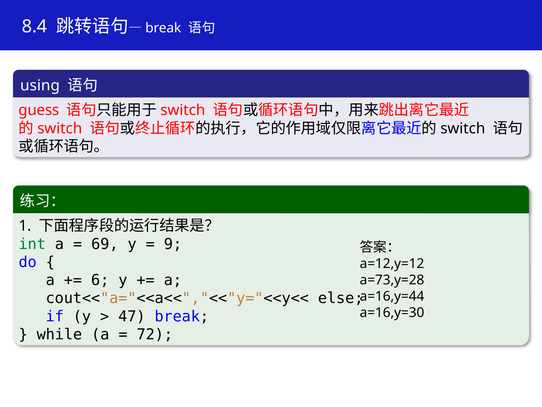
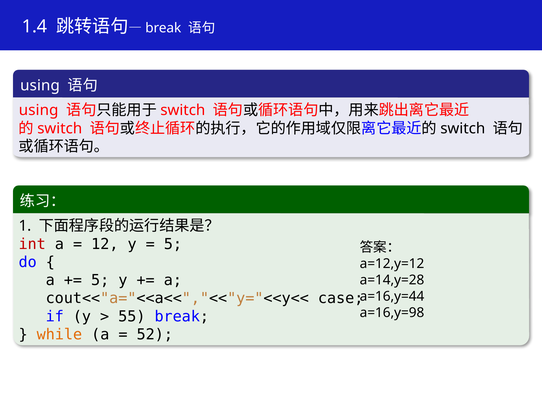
8.4: 8.4 -> 1.4 (34, 26)
guess: guess -> using (39, 110)
int colour: green -> red (32, 244)
69: 69 -> 12 (105, 244)
9: 9 -> 5 (173, 244)
6: 6 -> 5 (100, 280)
a=73,y=28: a=73,y=28 -> a=14,y=28 (392, 280)
else: else -> case (341, 298)
a=16,y=30: a=16,y=30 -> a=16,y=98 (392, 312)
47: 47 -> 55 (132, 316)
while colour: black -> orange (59, 334)
72: 72 -> 52 (155, 334)
